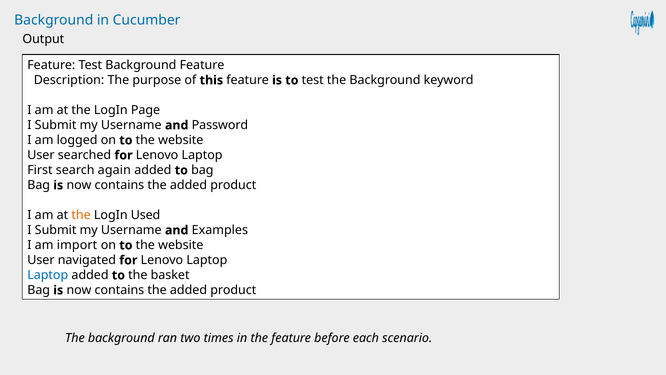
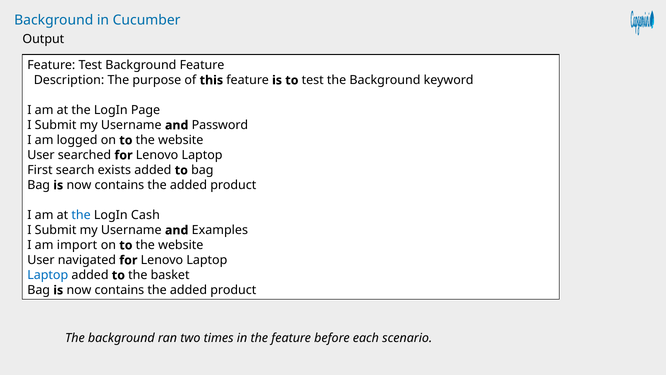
again: again -> exists (114, 170)
the colour: orange -> blue (81, 215)
Used: Used -> Cash (145, 215)
